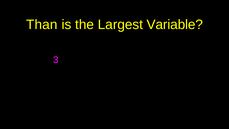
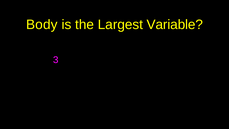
Than: Than -> Body (42, 25)
